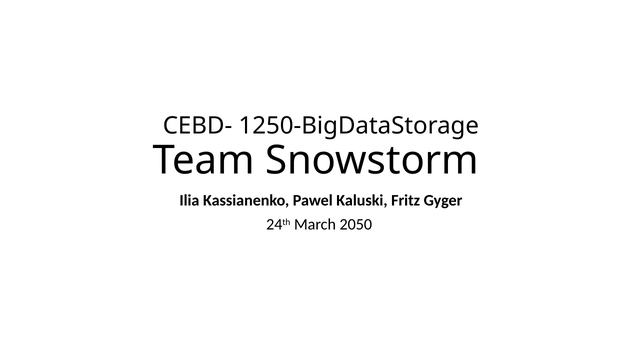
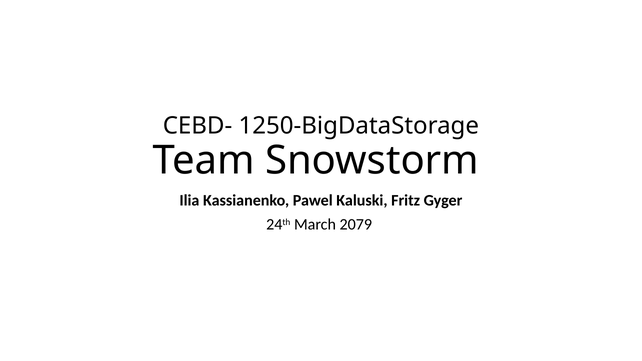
2050: 2050 -> 2079 (356, 225)
